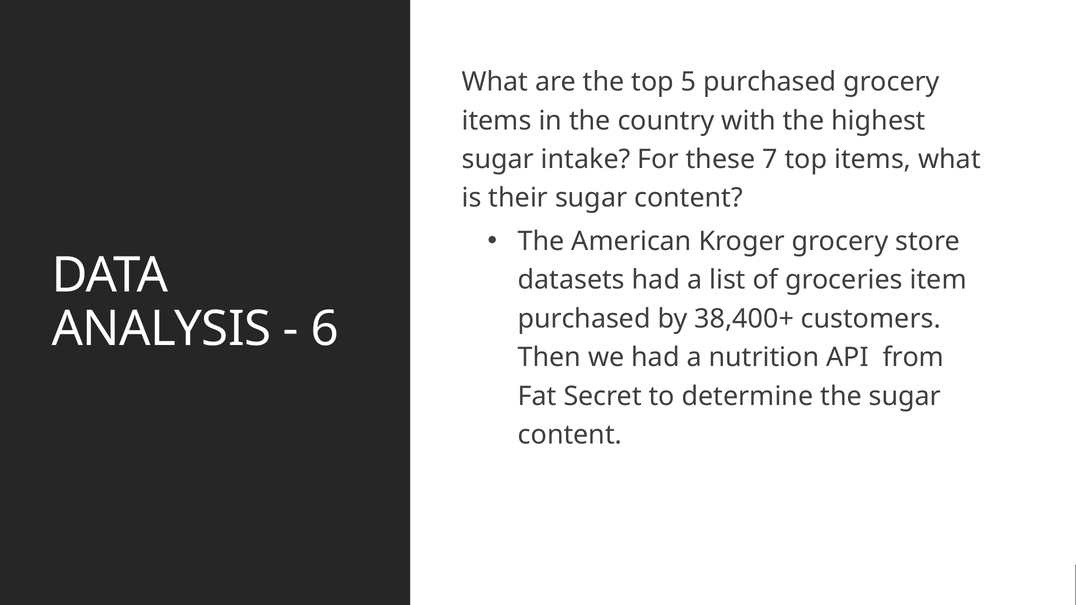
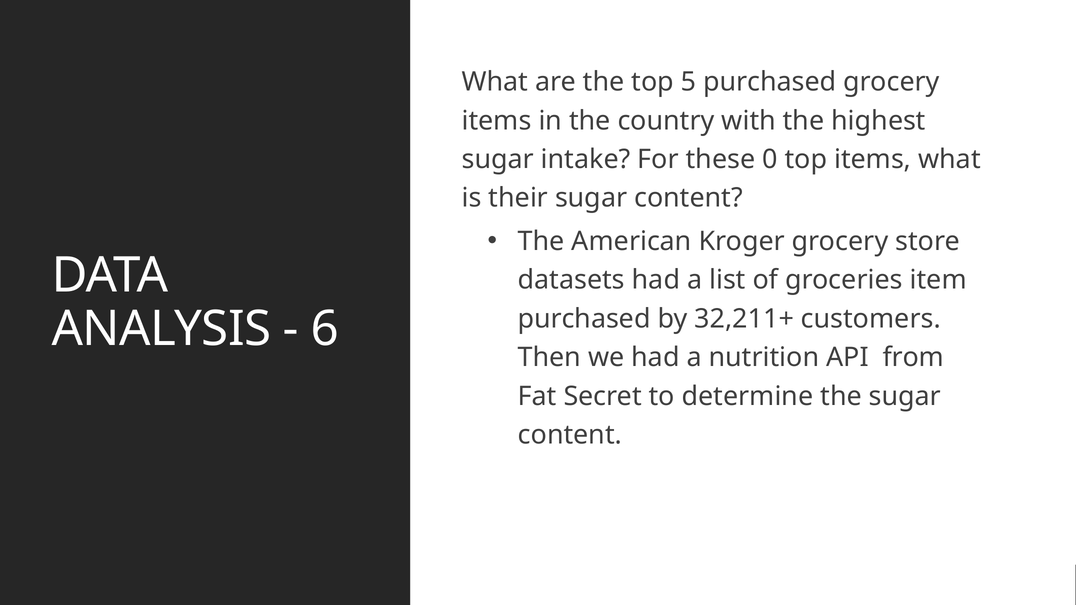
7: 7 -> 0 (770, 159)
38,400+: 38,400+ -> 32,211+ (744, 319)
